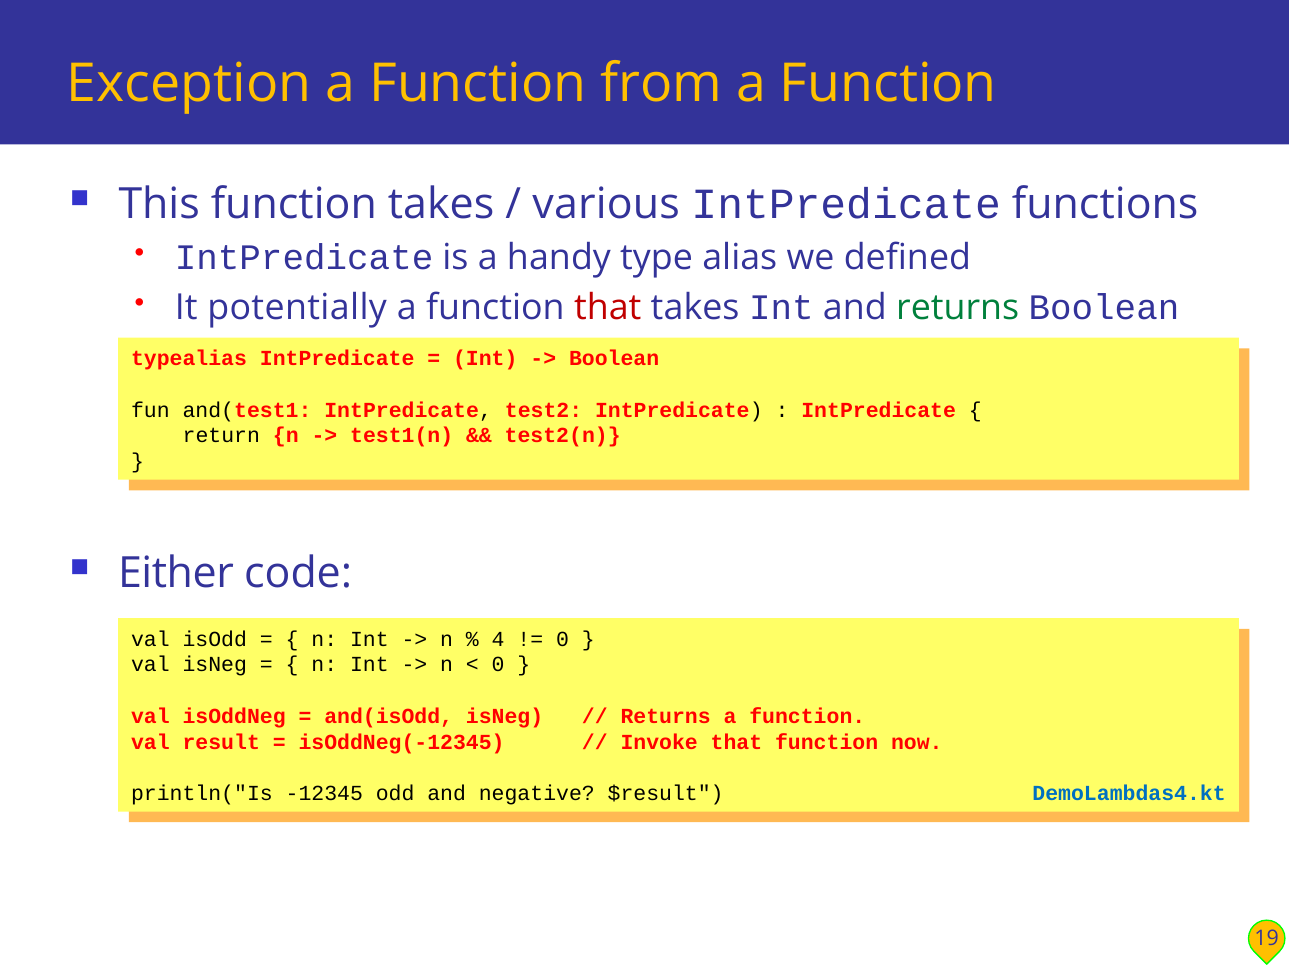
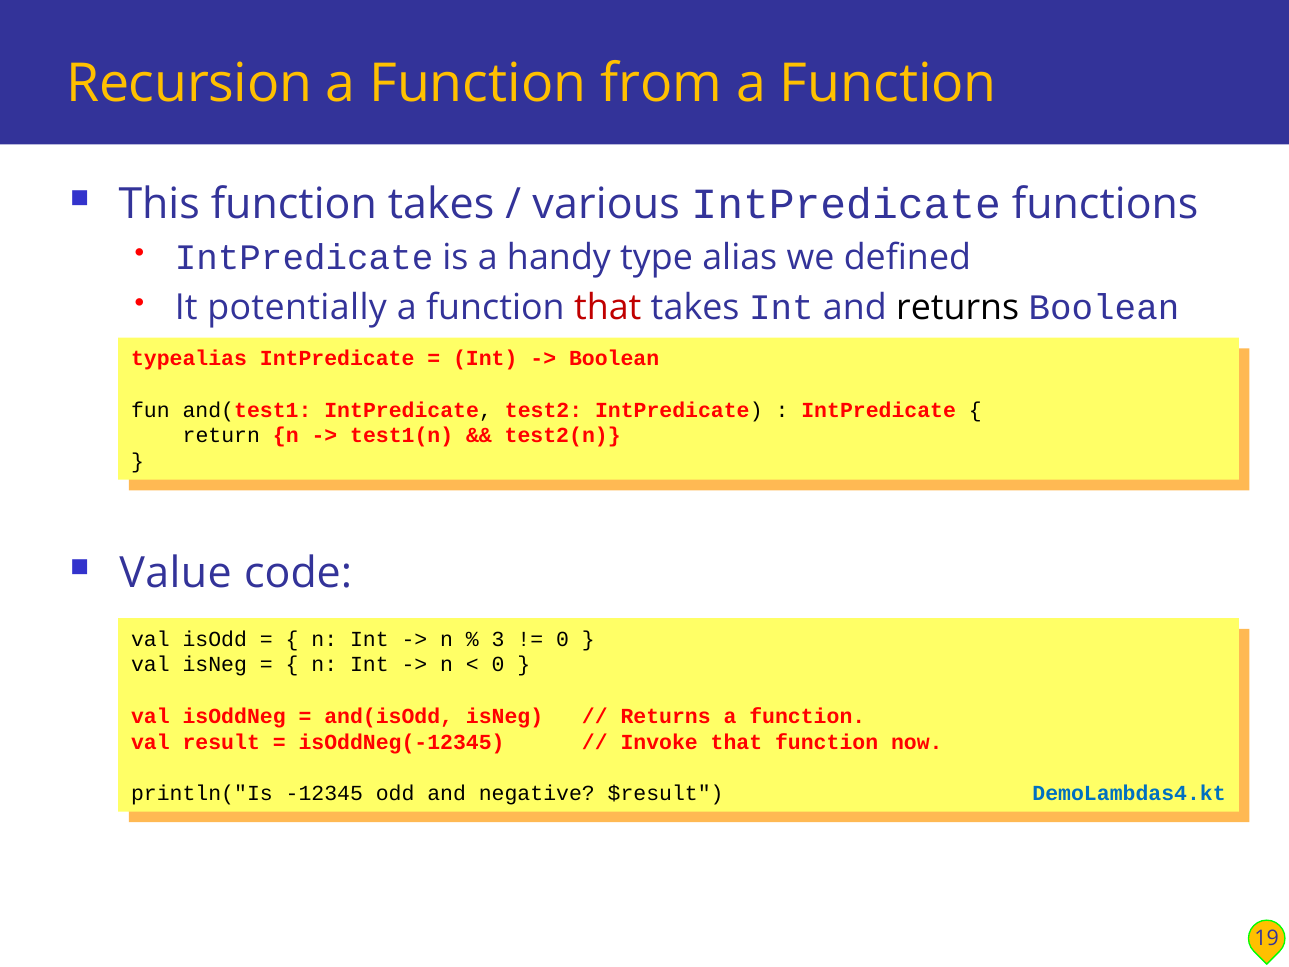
Exception: Exception -> Recursion (189, 84)
returns colour: green -> black (958, 308)
Either: Either -> Value (175, 574)
4: 4 -> 3 (498, 639)
